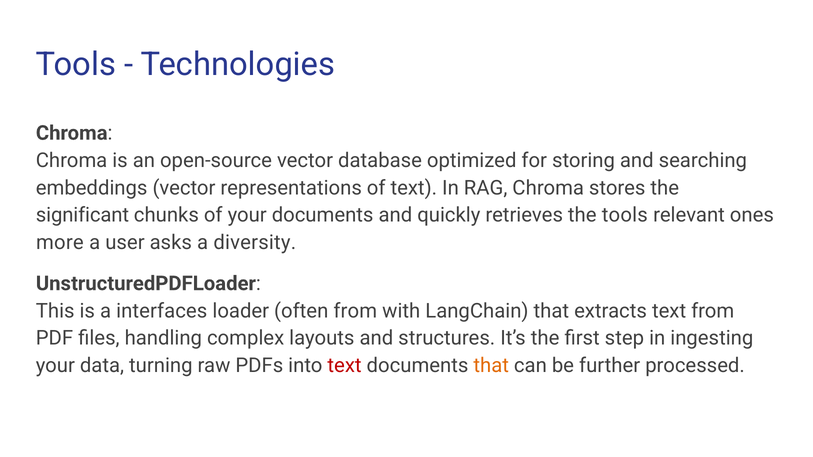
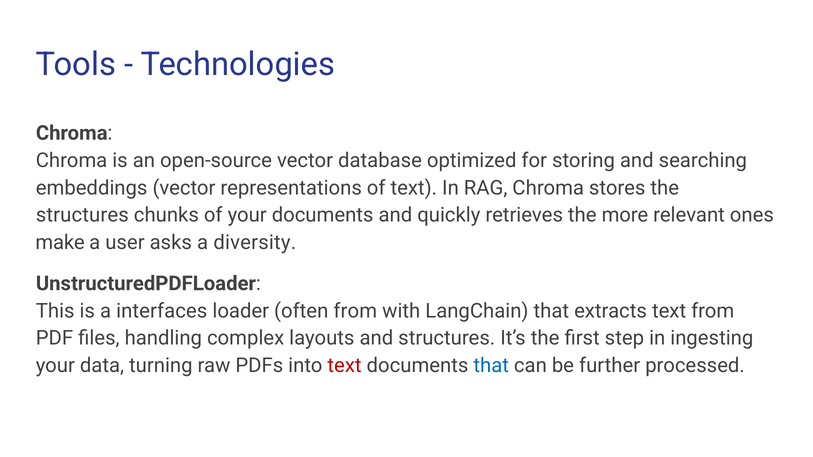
significant: significant -> structures (82, 215)
the tools: tools -> more (625, 215)
more: more -> make (60, 243)
that colour: orange -> blue (491, 366)
